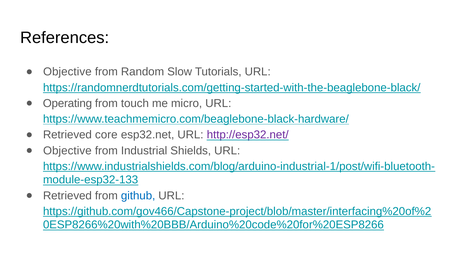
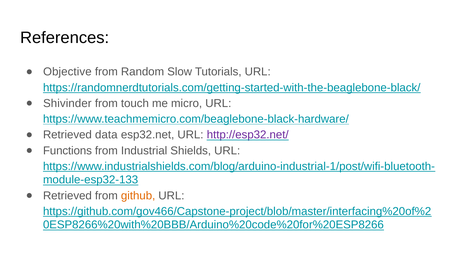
Operating: Operating -> Shivinder (67, 103)
core: core -> data (106, 135)
Objective: Objective -> Functions (67, 151)
github colour: blue -> orange (138, 196)
